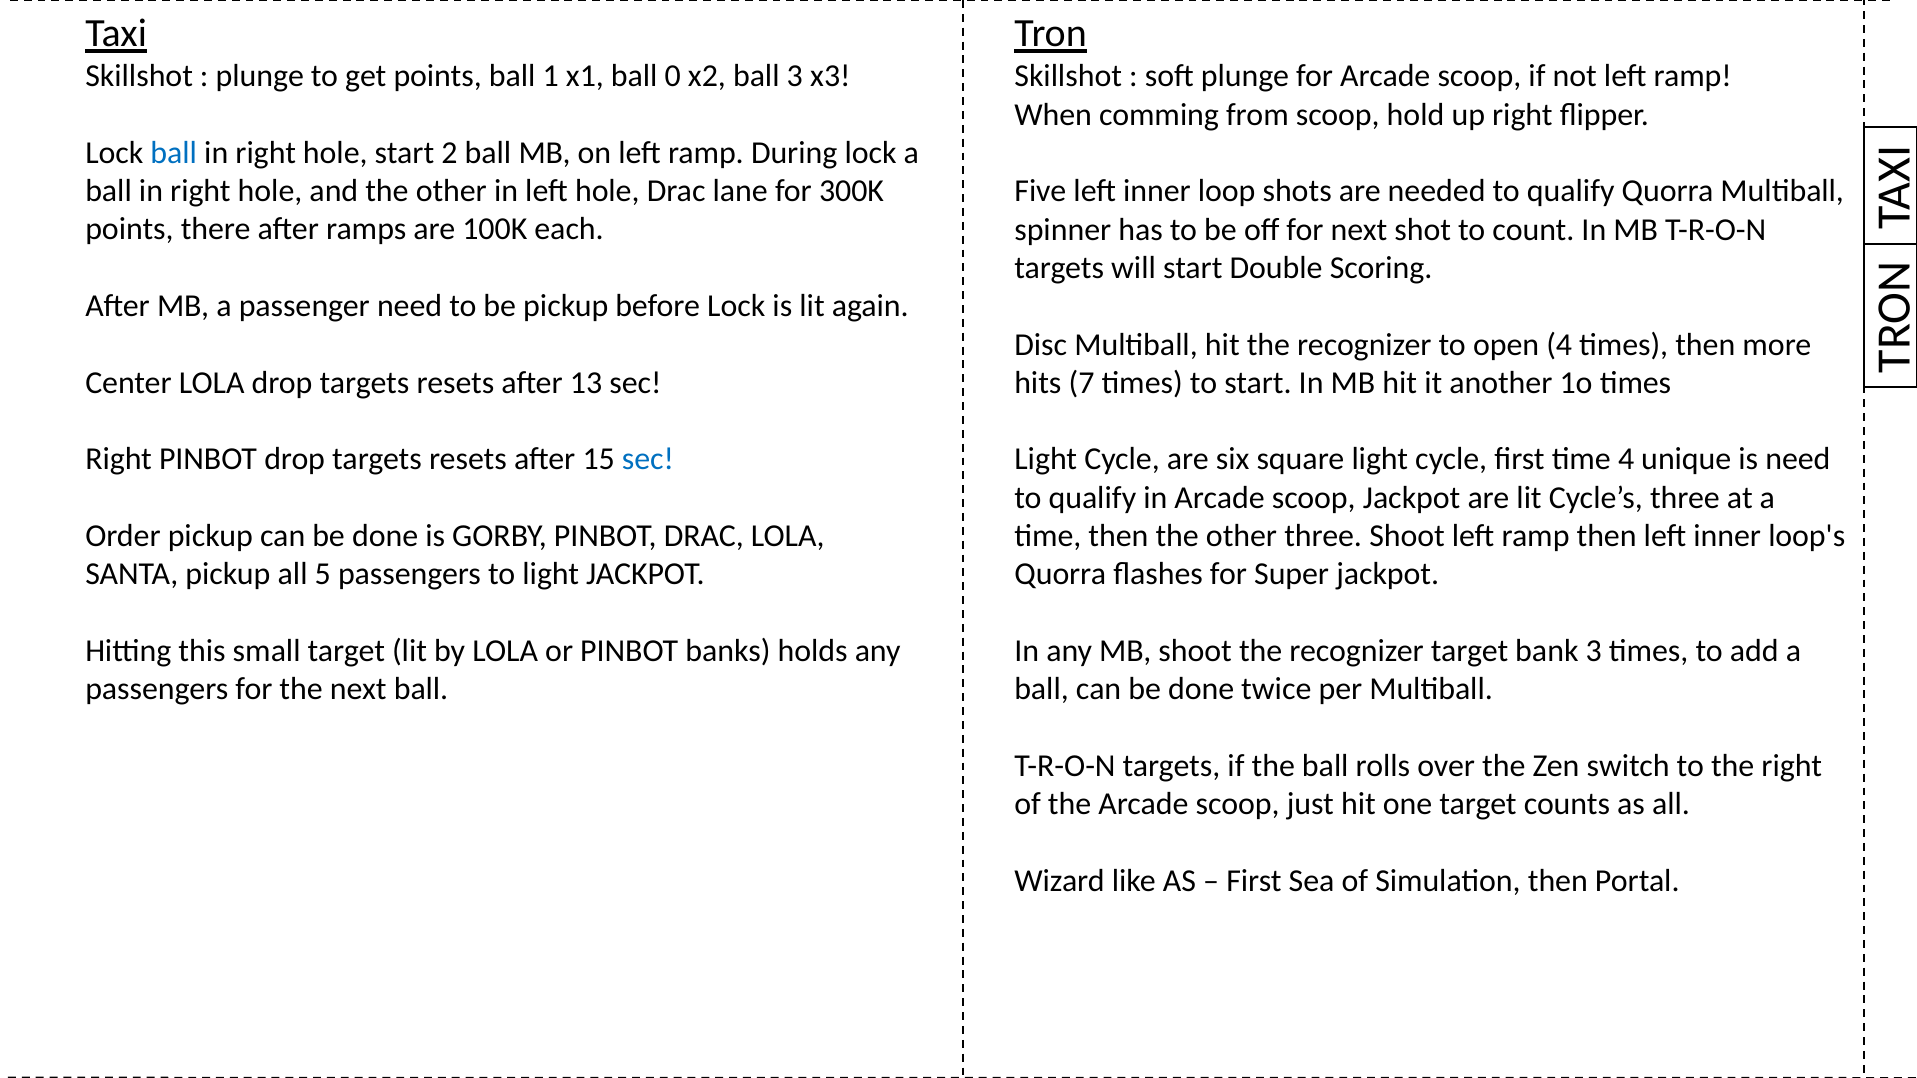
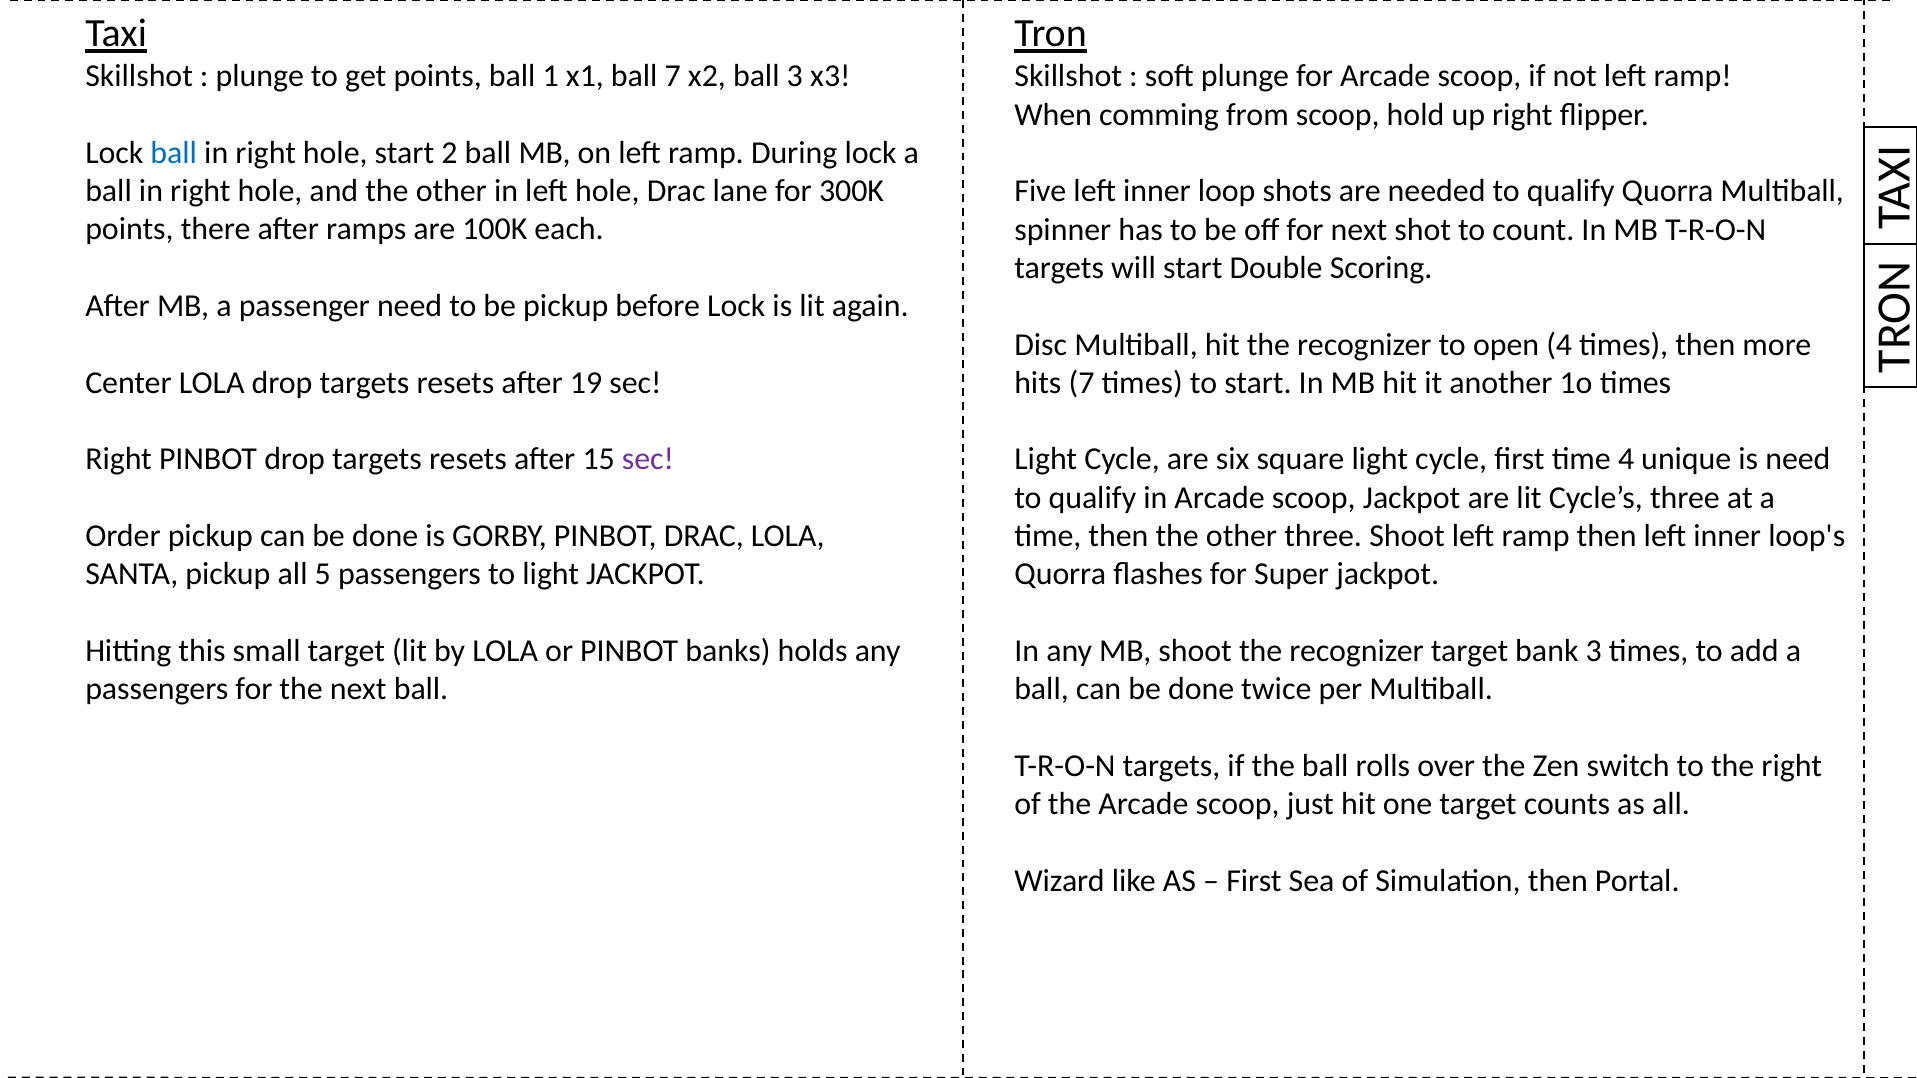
ball 0: 0 -> 7 (673, 76)
13: 13 -> 19 (586, 383)
sec colour: blue -> purple (648, 459)
